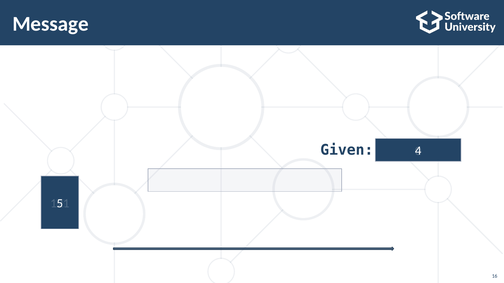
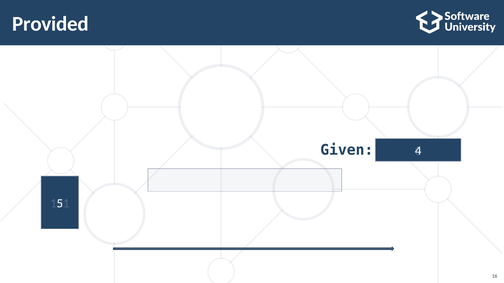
Message: Message -> Provided (51, 24)
